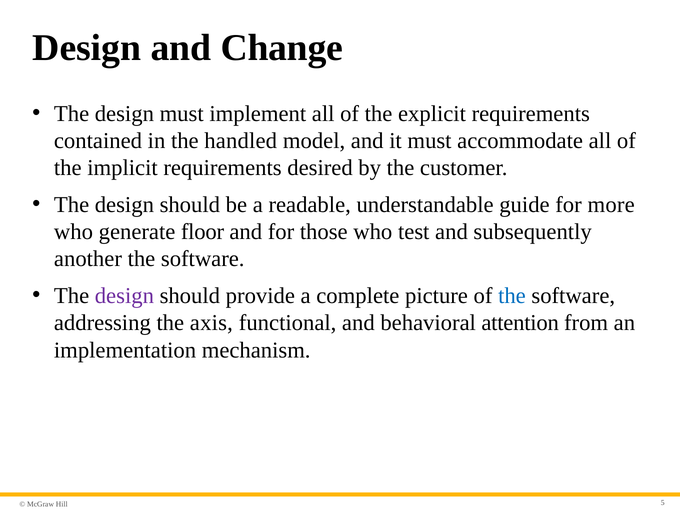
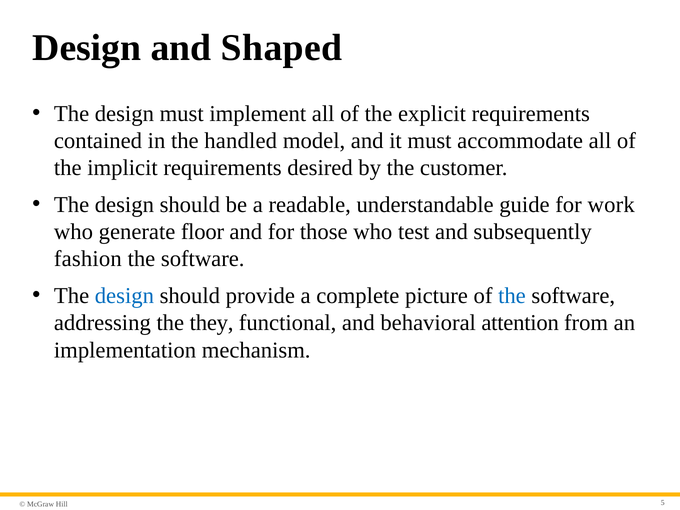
Change: Change -> Shaped (281, 48)
more: more -> work (611, 205)
another: another -> fashion (88, 259)
design colour: purple -> blue (124, 296)
axis: axis -> they (212, 323)
